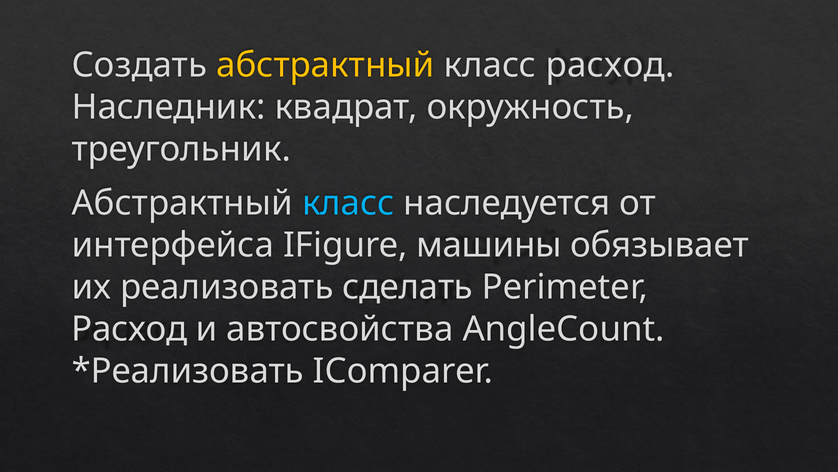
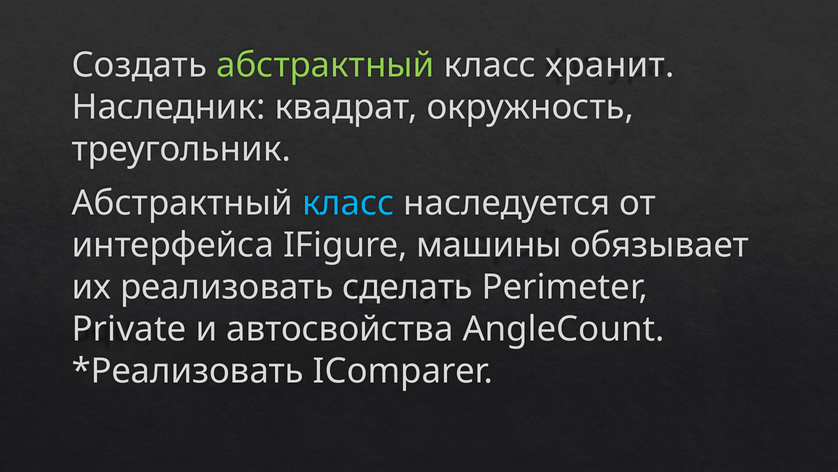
абстрактный colour: yellow -> light green (325, 65)
класс расход: расход -> хранит (610, 65)
Расход: Расход -> Private (129, 329)
